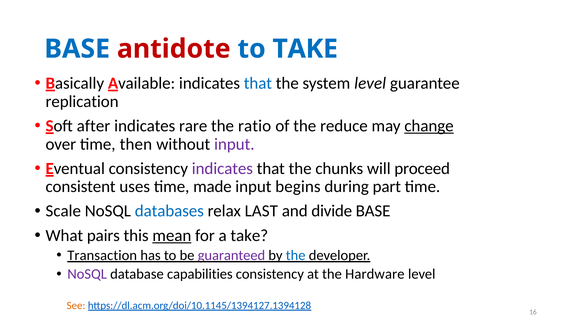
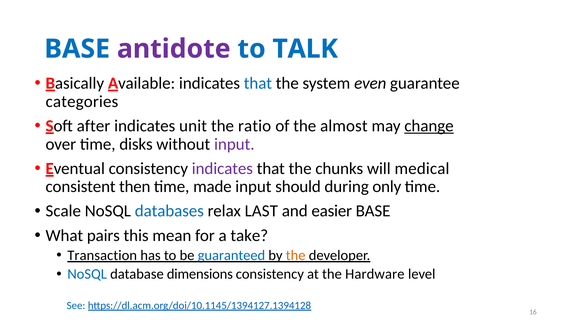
antidote colour: red -> purple (174, 49)
to TAKE: TAKE -> TALK (305, 49)
system level: level -> even (370, 83)
replication: replication -> categories (82, 101)
rare: rare -> unit (193, 126)
reduce: reduce -> almost (344, 126)
then: then -> disks (136, 144)
proceed: proceed -> medical (422, 168)
uses: uses -> then (135, 187)
begins: begins -> should (298, 187)
part: part -> only (387, 187)
divide: divide -> easier (332, 211)
mean underline: present -> none (172, 235)
guaranteed colour: purple -> blue (231, 255)
the colour: blue -> orange (296, 255)
NoSQL colour: purple -> blue (87, 274)
capabilities: capabilities -> dimensions (200, 274)
See colour: orange -> blue (76, 305)
